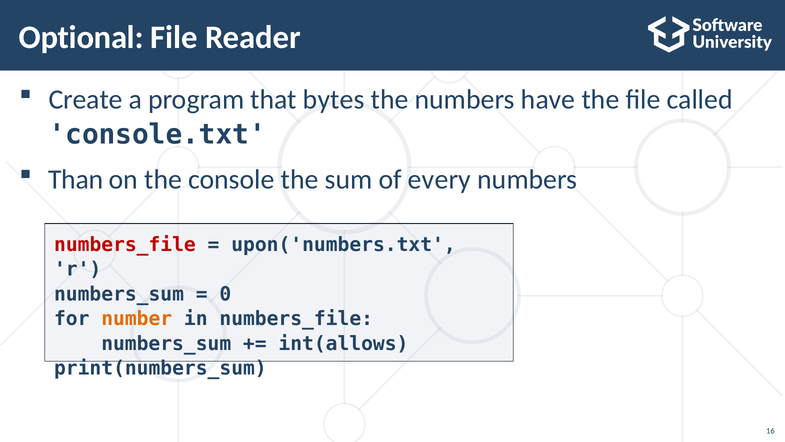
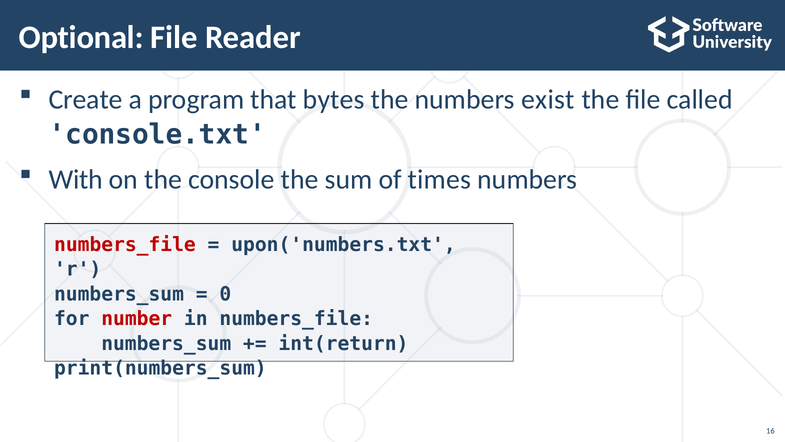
have: have -> exist (548, 100)
Than: Than -> With (76, 179)
every: every -> times (439, 179)
number colour: orange -> red (137, 319)
int(allows: int(allows -> int(return (343, 343)
